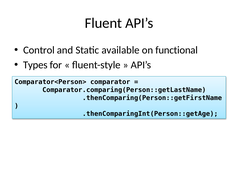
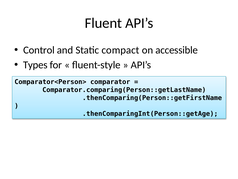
available: available -> compact (120, 50)
functional: functional -> accessible (177, 50)
